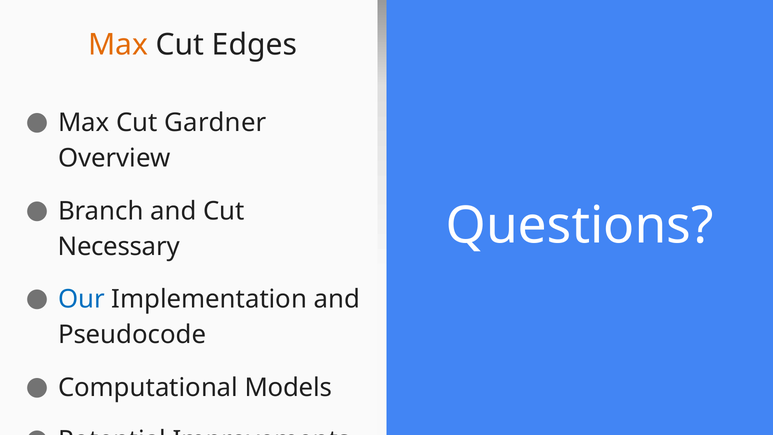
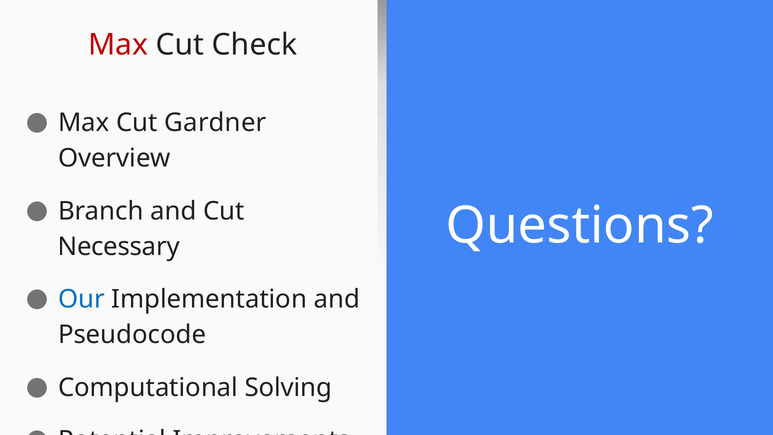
Max colour: orange -> red (118, 45)
Edges: Edges -> Check (254, 45)
Models: Models -> Solving (288, 387)
